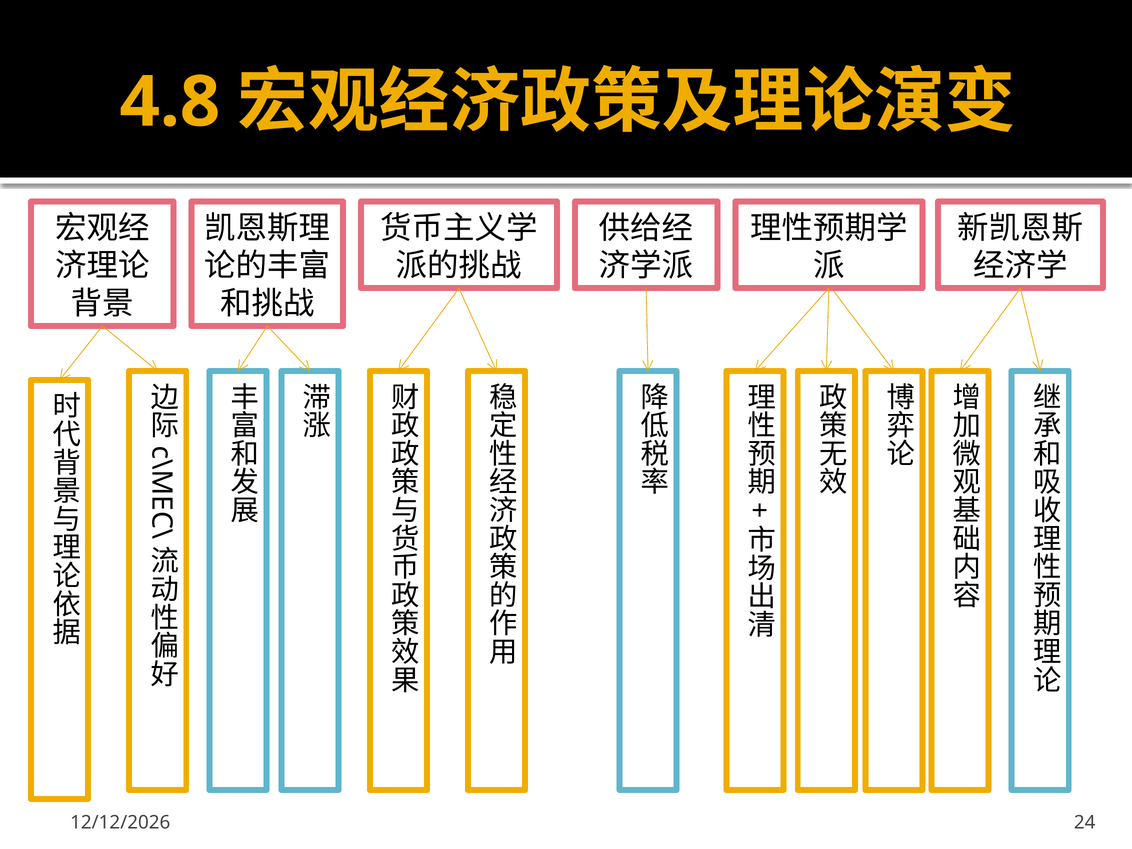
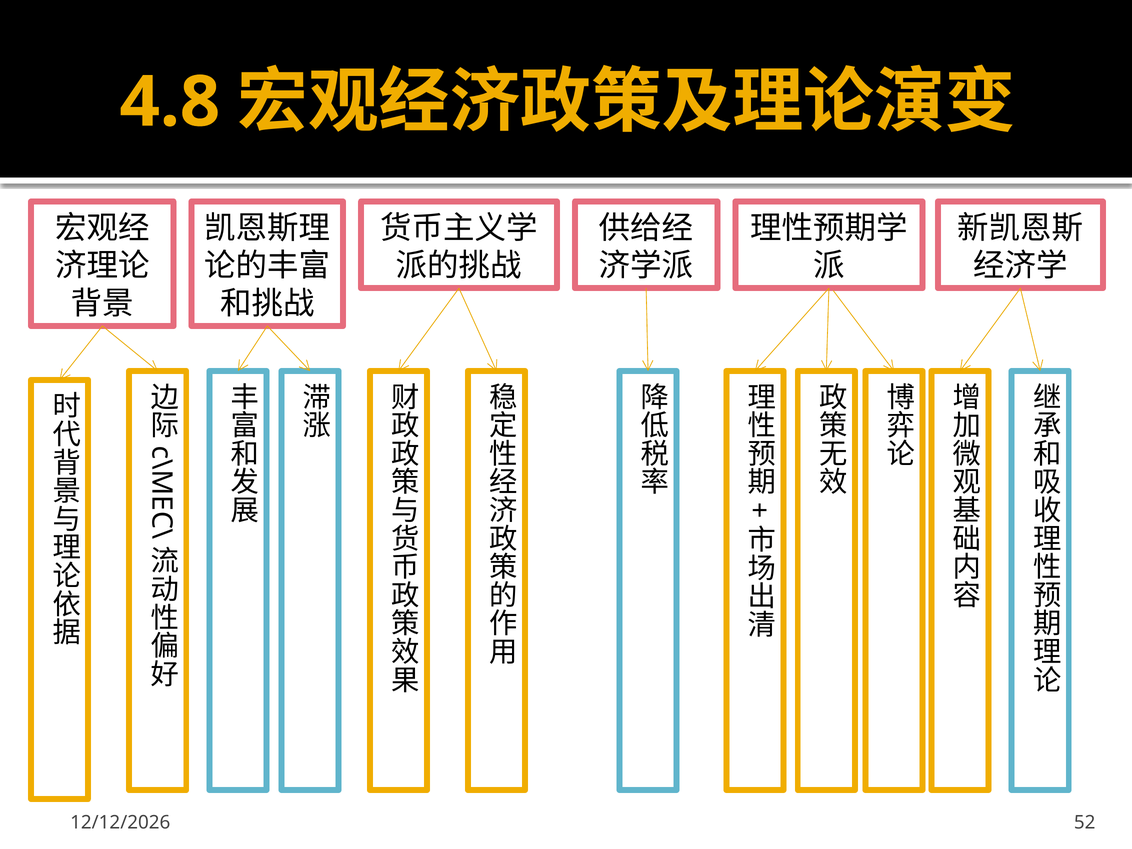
24: 24 -> 52 (1085, 823)
